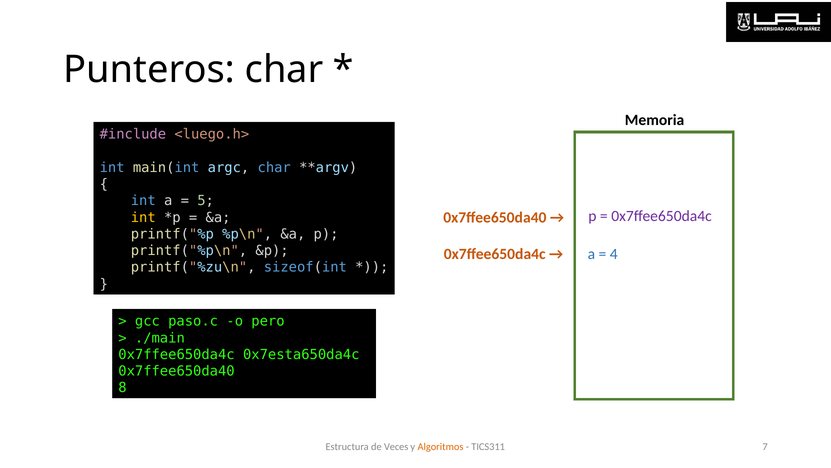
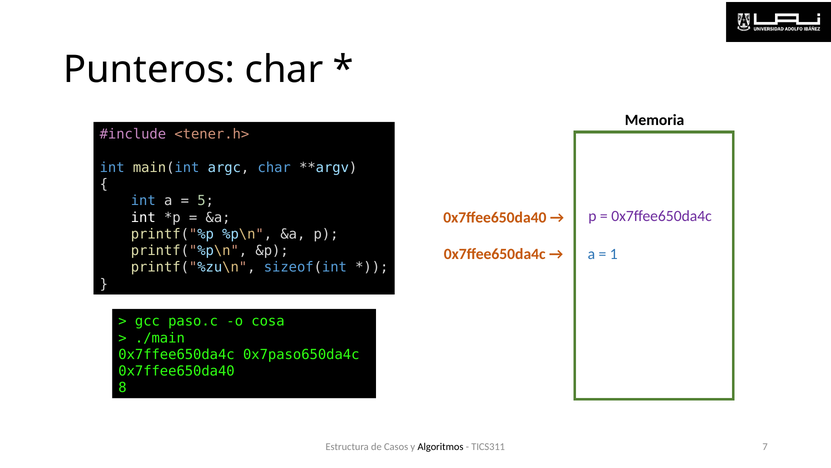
<luego.h>: <luego.h> -> <tener.h> (212, 134)
int colour: yellow -> white (143, 217)
4: 4 -> 1 (614, 254)
pero: pero -> cosa (268, 321)
0x7esta650da4c: 0x7esta650da4c -> 0x7paso650da4c (301, 354)
Veces: Veces -> Casos (396, 446)
Algoritmos colour: orange -> black (441, 446)
